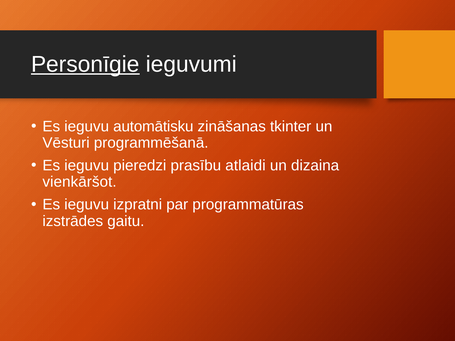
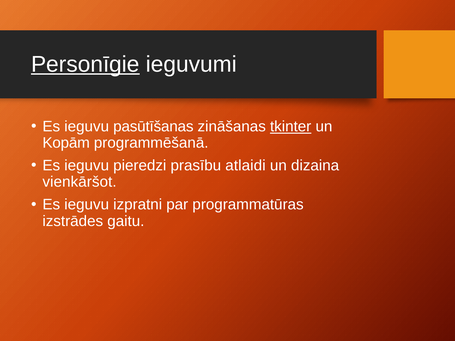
automātisku: automātisku -> pasūtīšanas (153, 127)
tkinter underline: none -> present (291, 127)
Vēsturi: Vēsturi -> Kopām (66, 143)
